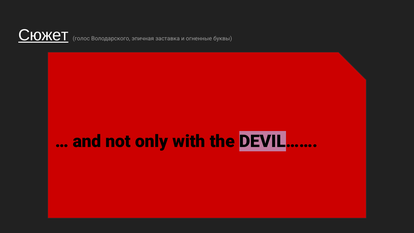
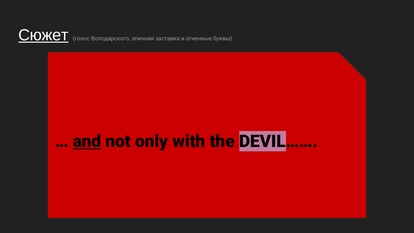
and underline: none -> present (87, 141)
